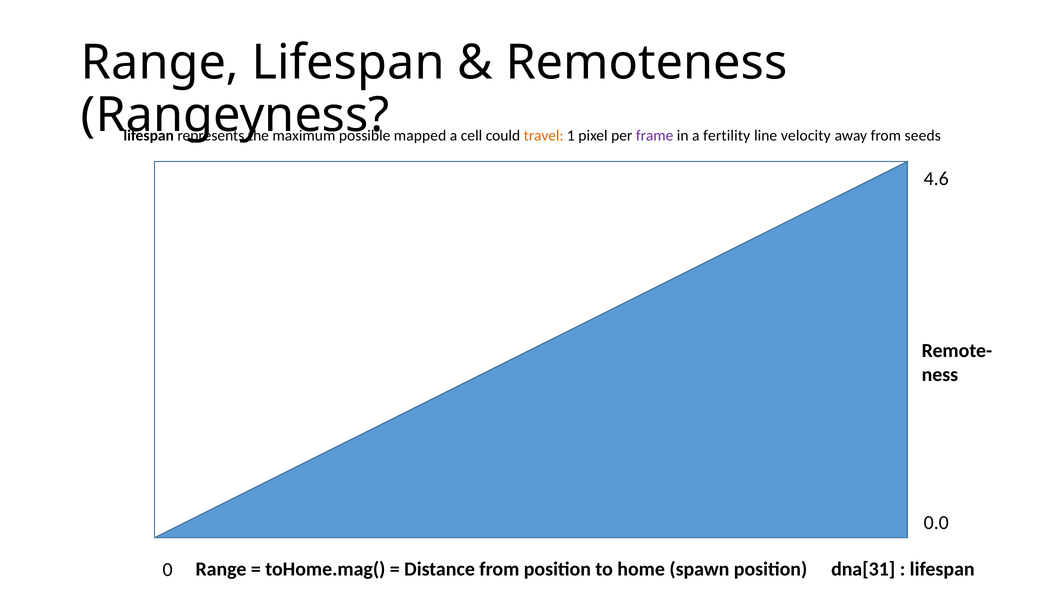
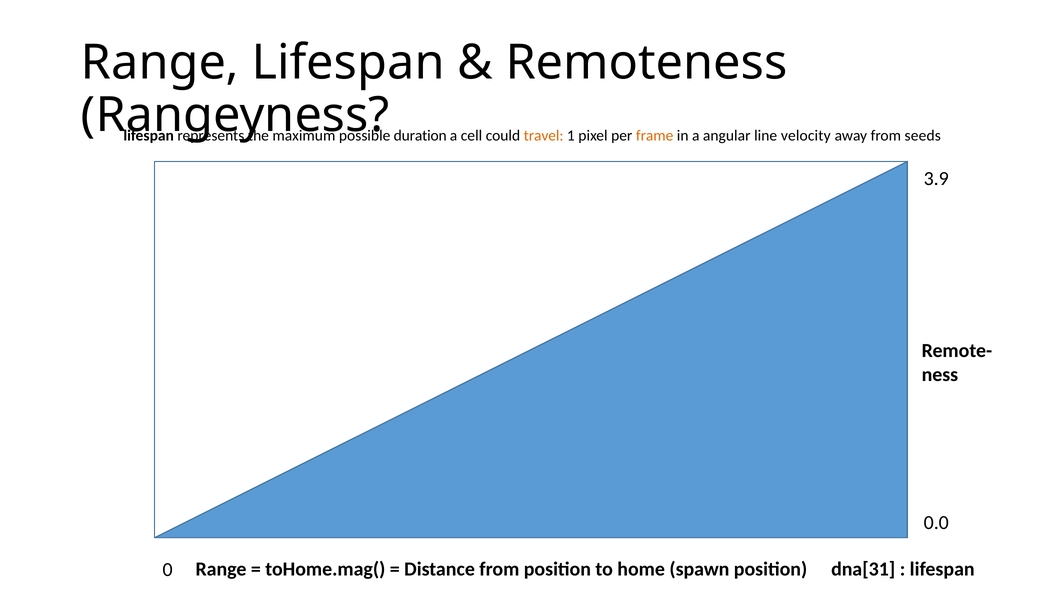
mapped: mapped -> duration (420, 136)
frame colour: purple -> orange (655, 136)
fertility: fertility -> angular (727, 136)
4.6: 4.6 -> 3.9 (936, 179)
